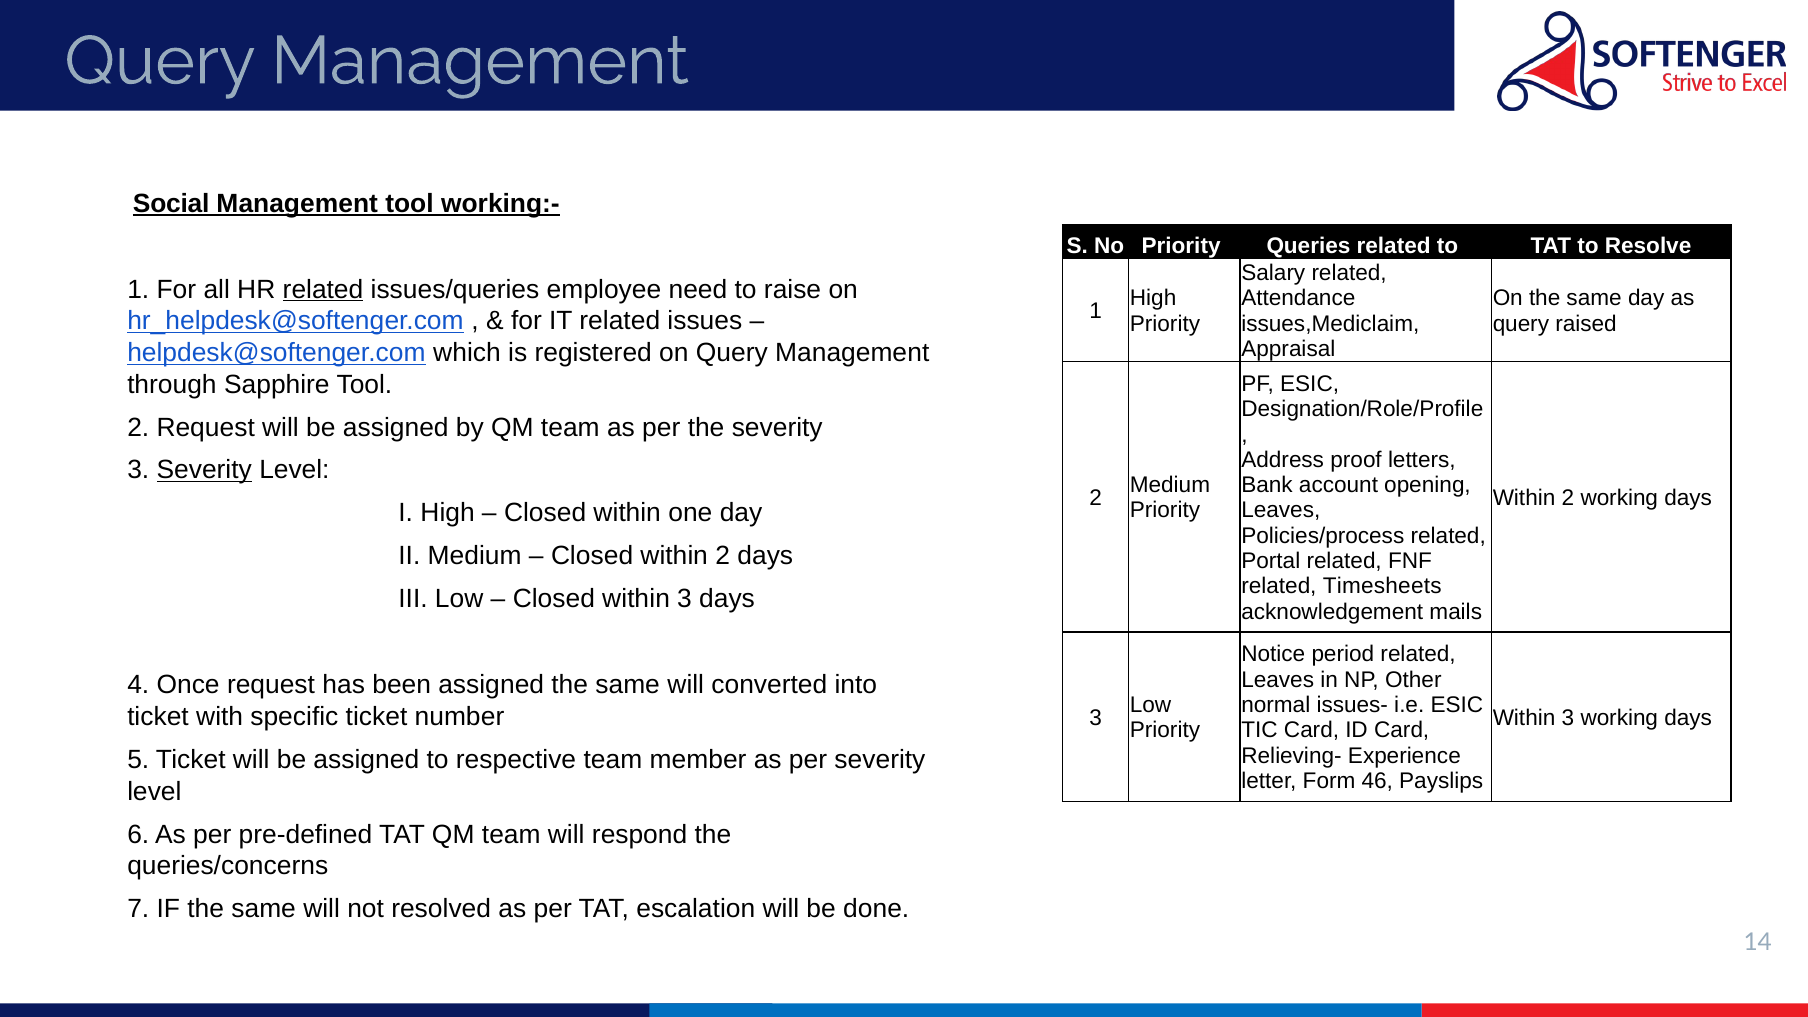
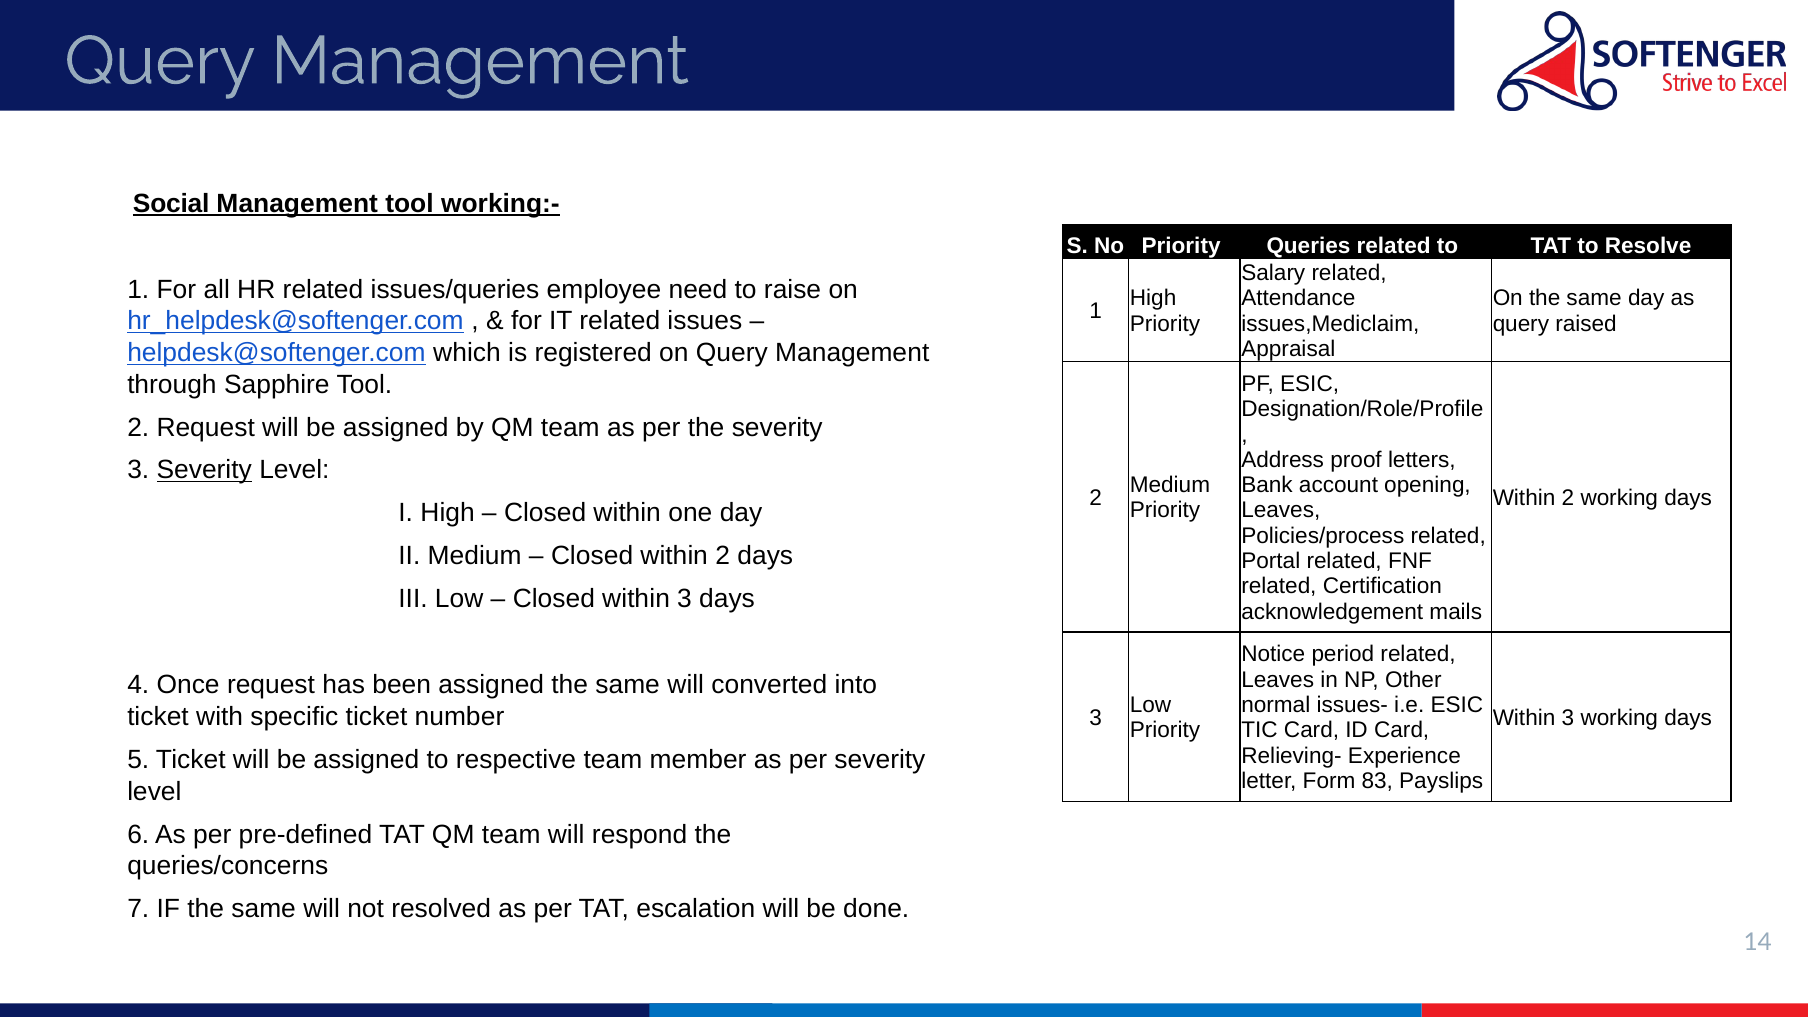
related underline: present -> none (323, 289)
Timesheets: Timesheets -> Certification (1382, 586)
46: 46 -> 83 (1377, 781)
